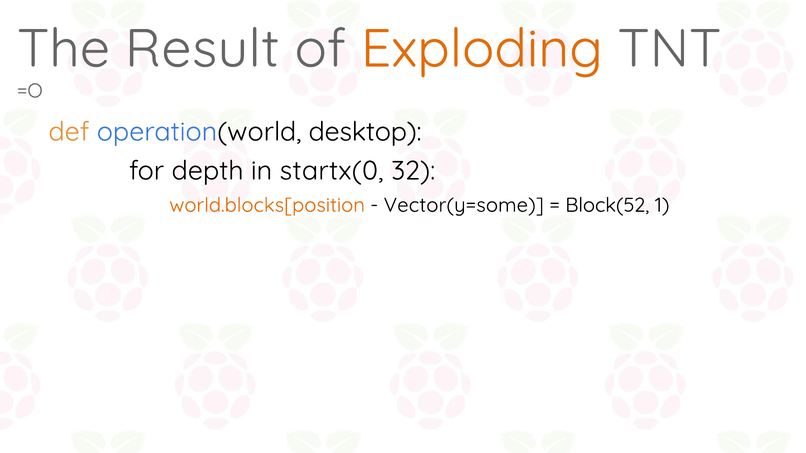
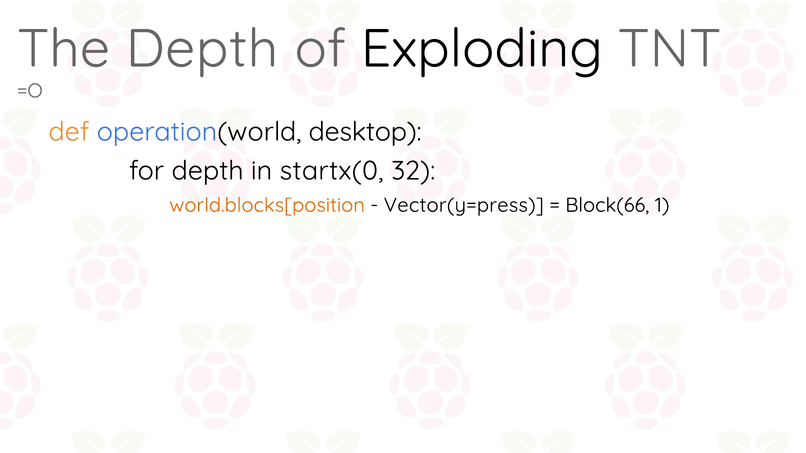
The Result: Result -> Depth (202, 49)
Exploding colour: orange -> black (482, 49)
Vector(y=some: Vector(y=some -> Vector(y=press (464, 205)
Block(52: Block(52 -> Block(66 (607, 205)
